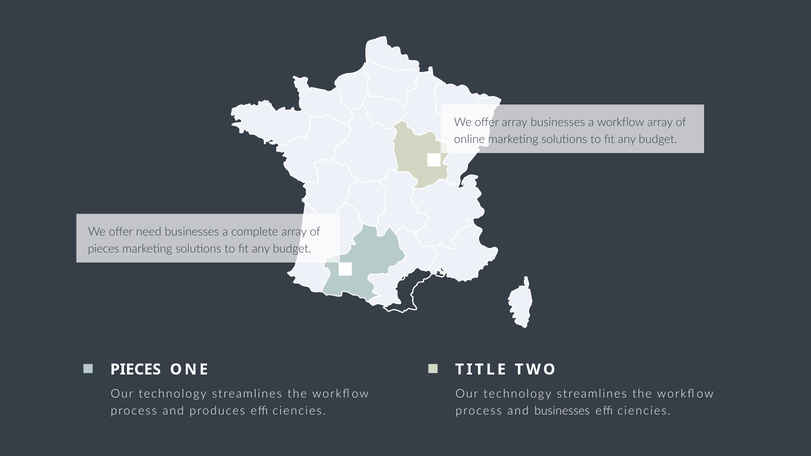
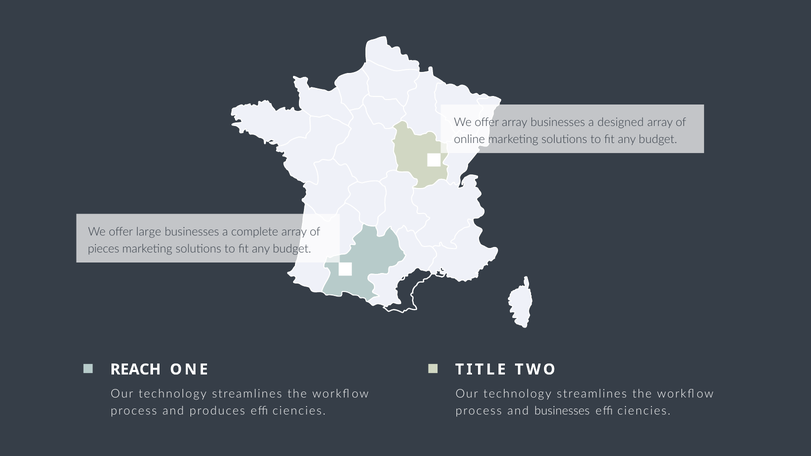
a workflow: workflow -> designed (621, 122)
need: need -> large (149, 232)
PIECES: PIECES -> REACH (136, 370)
